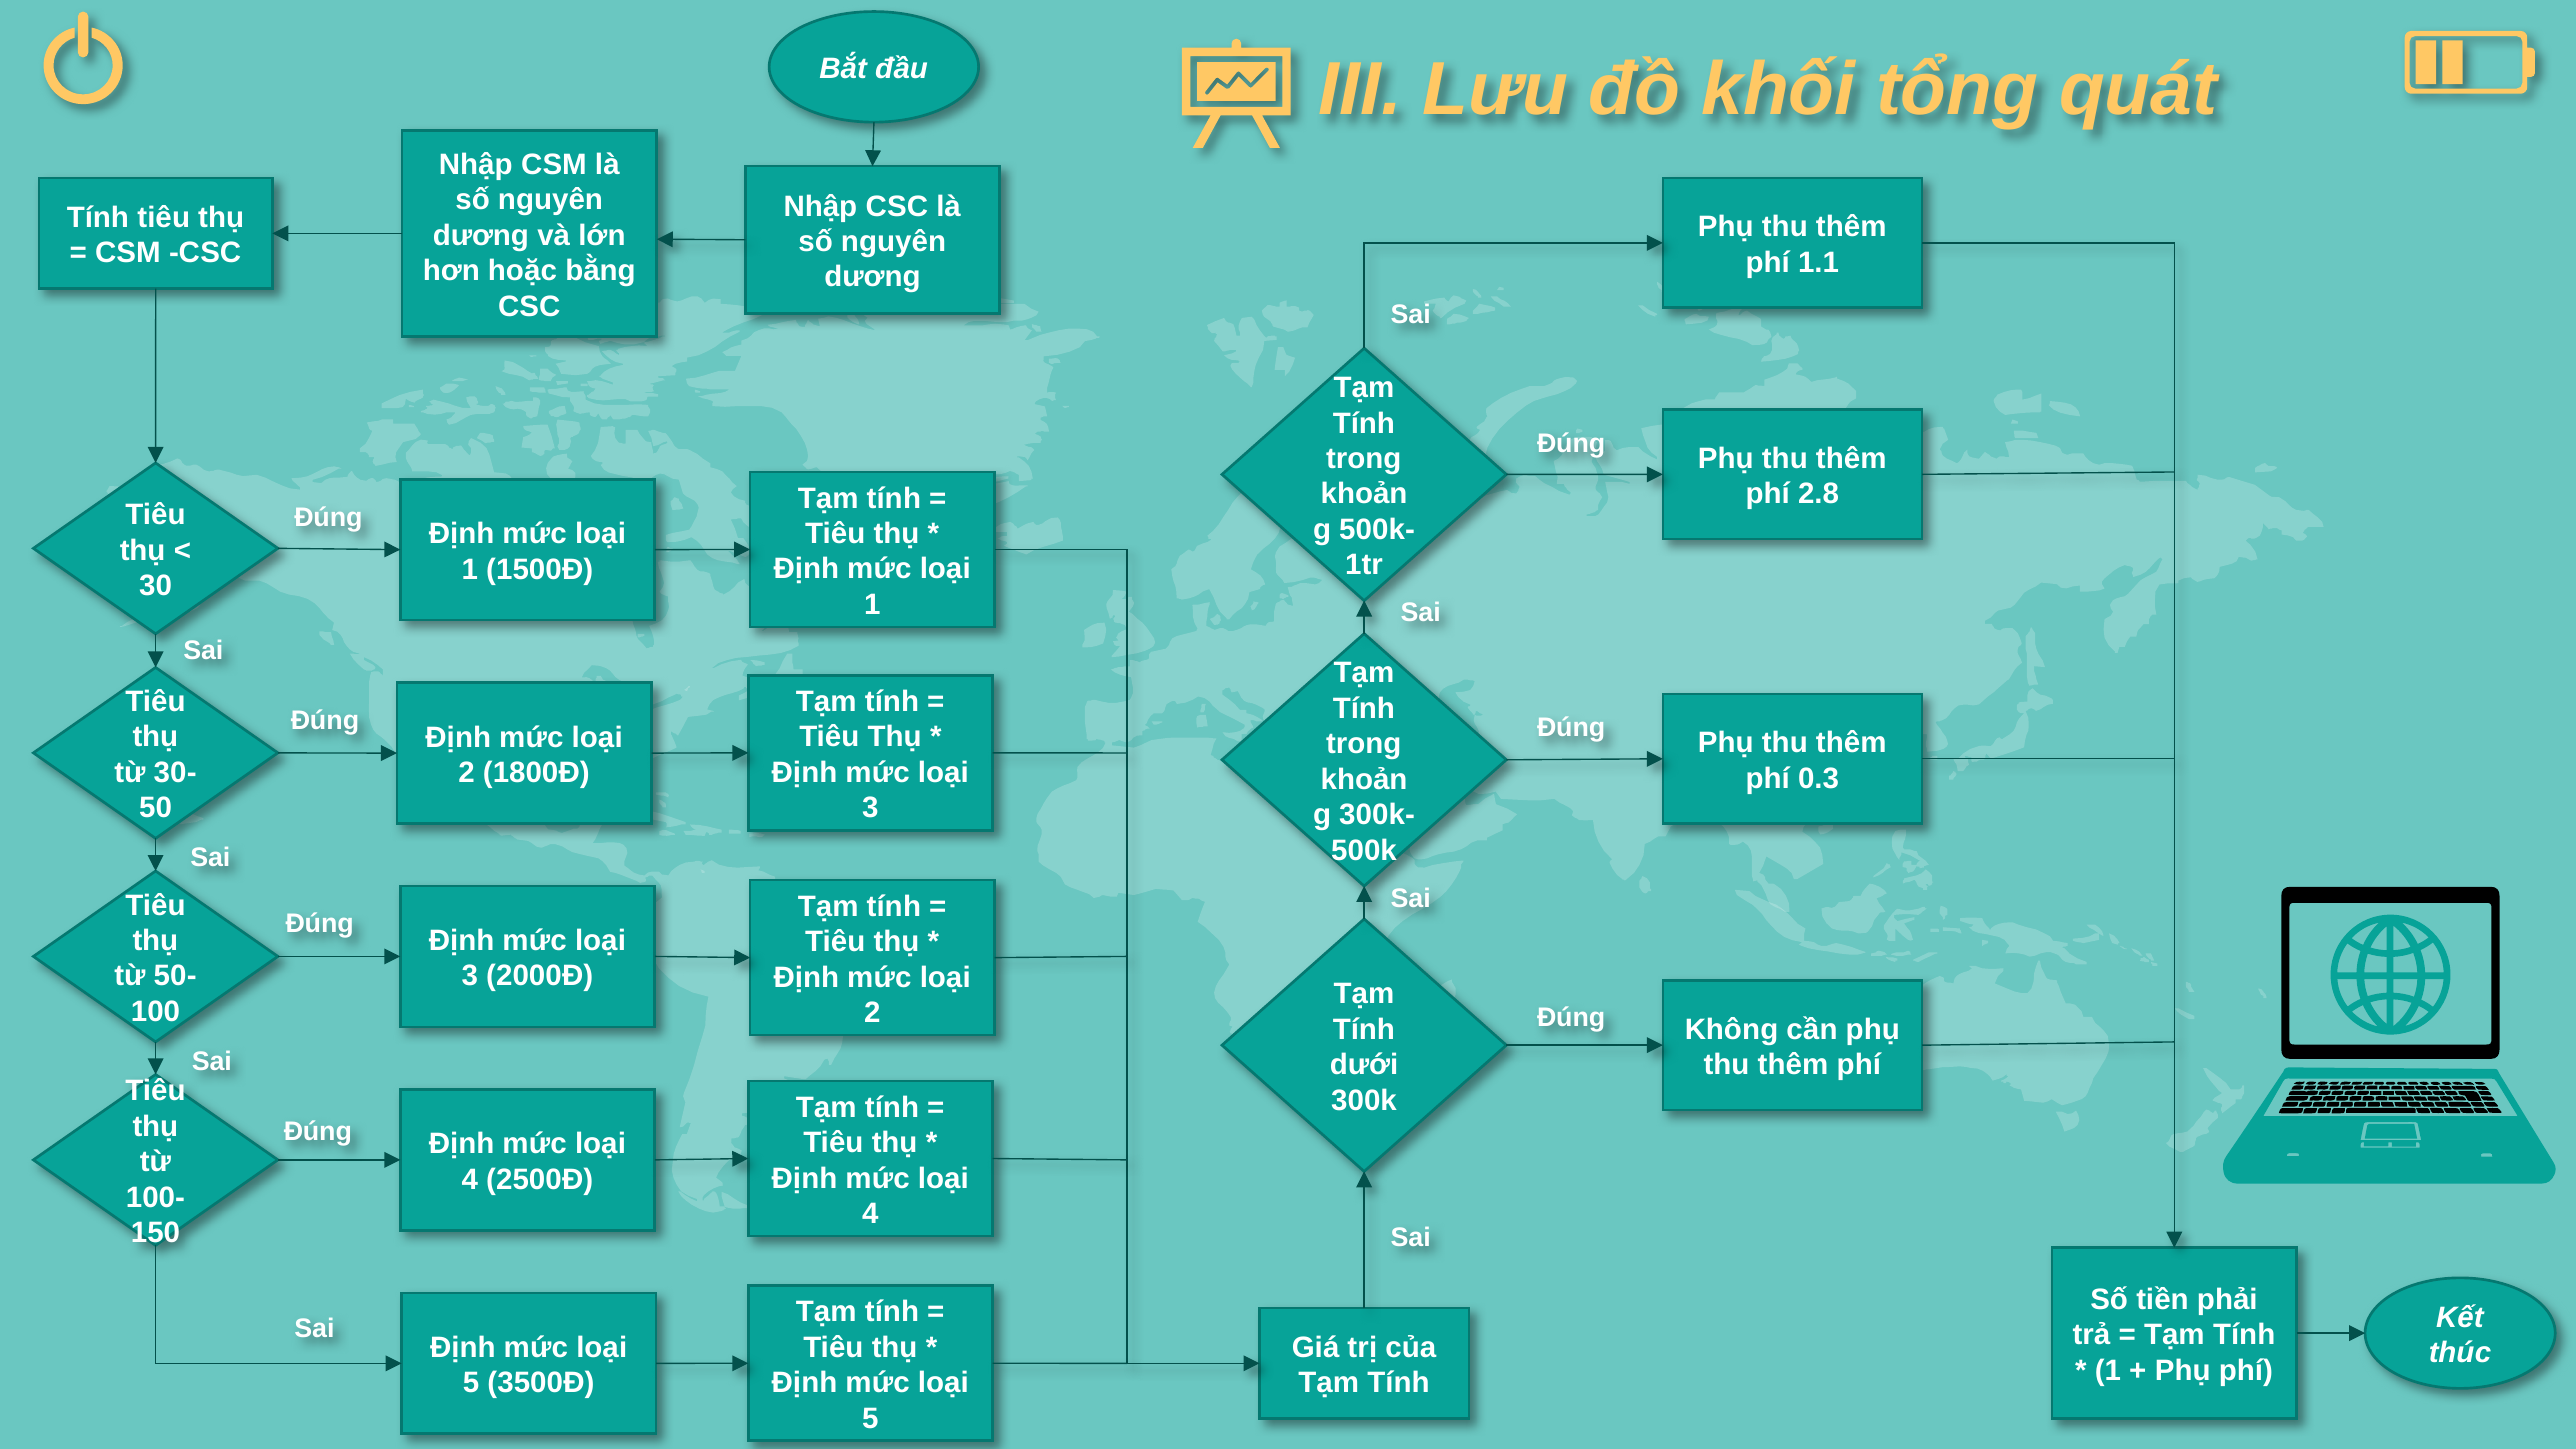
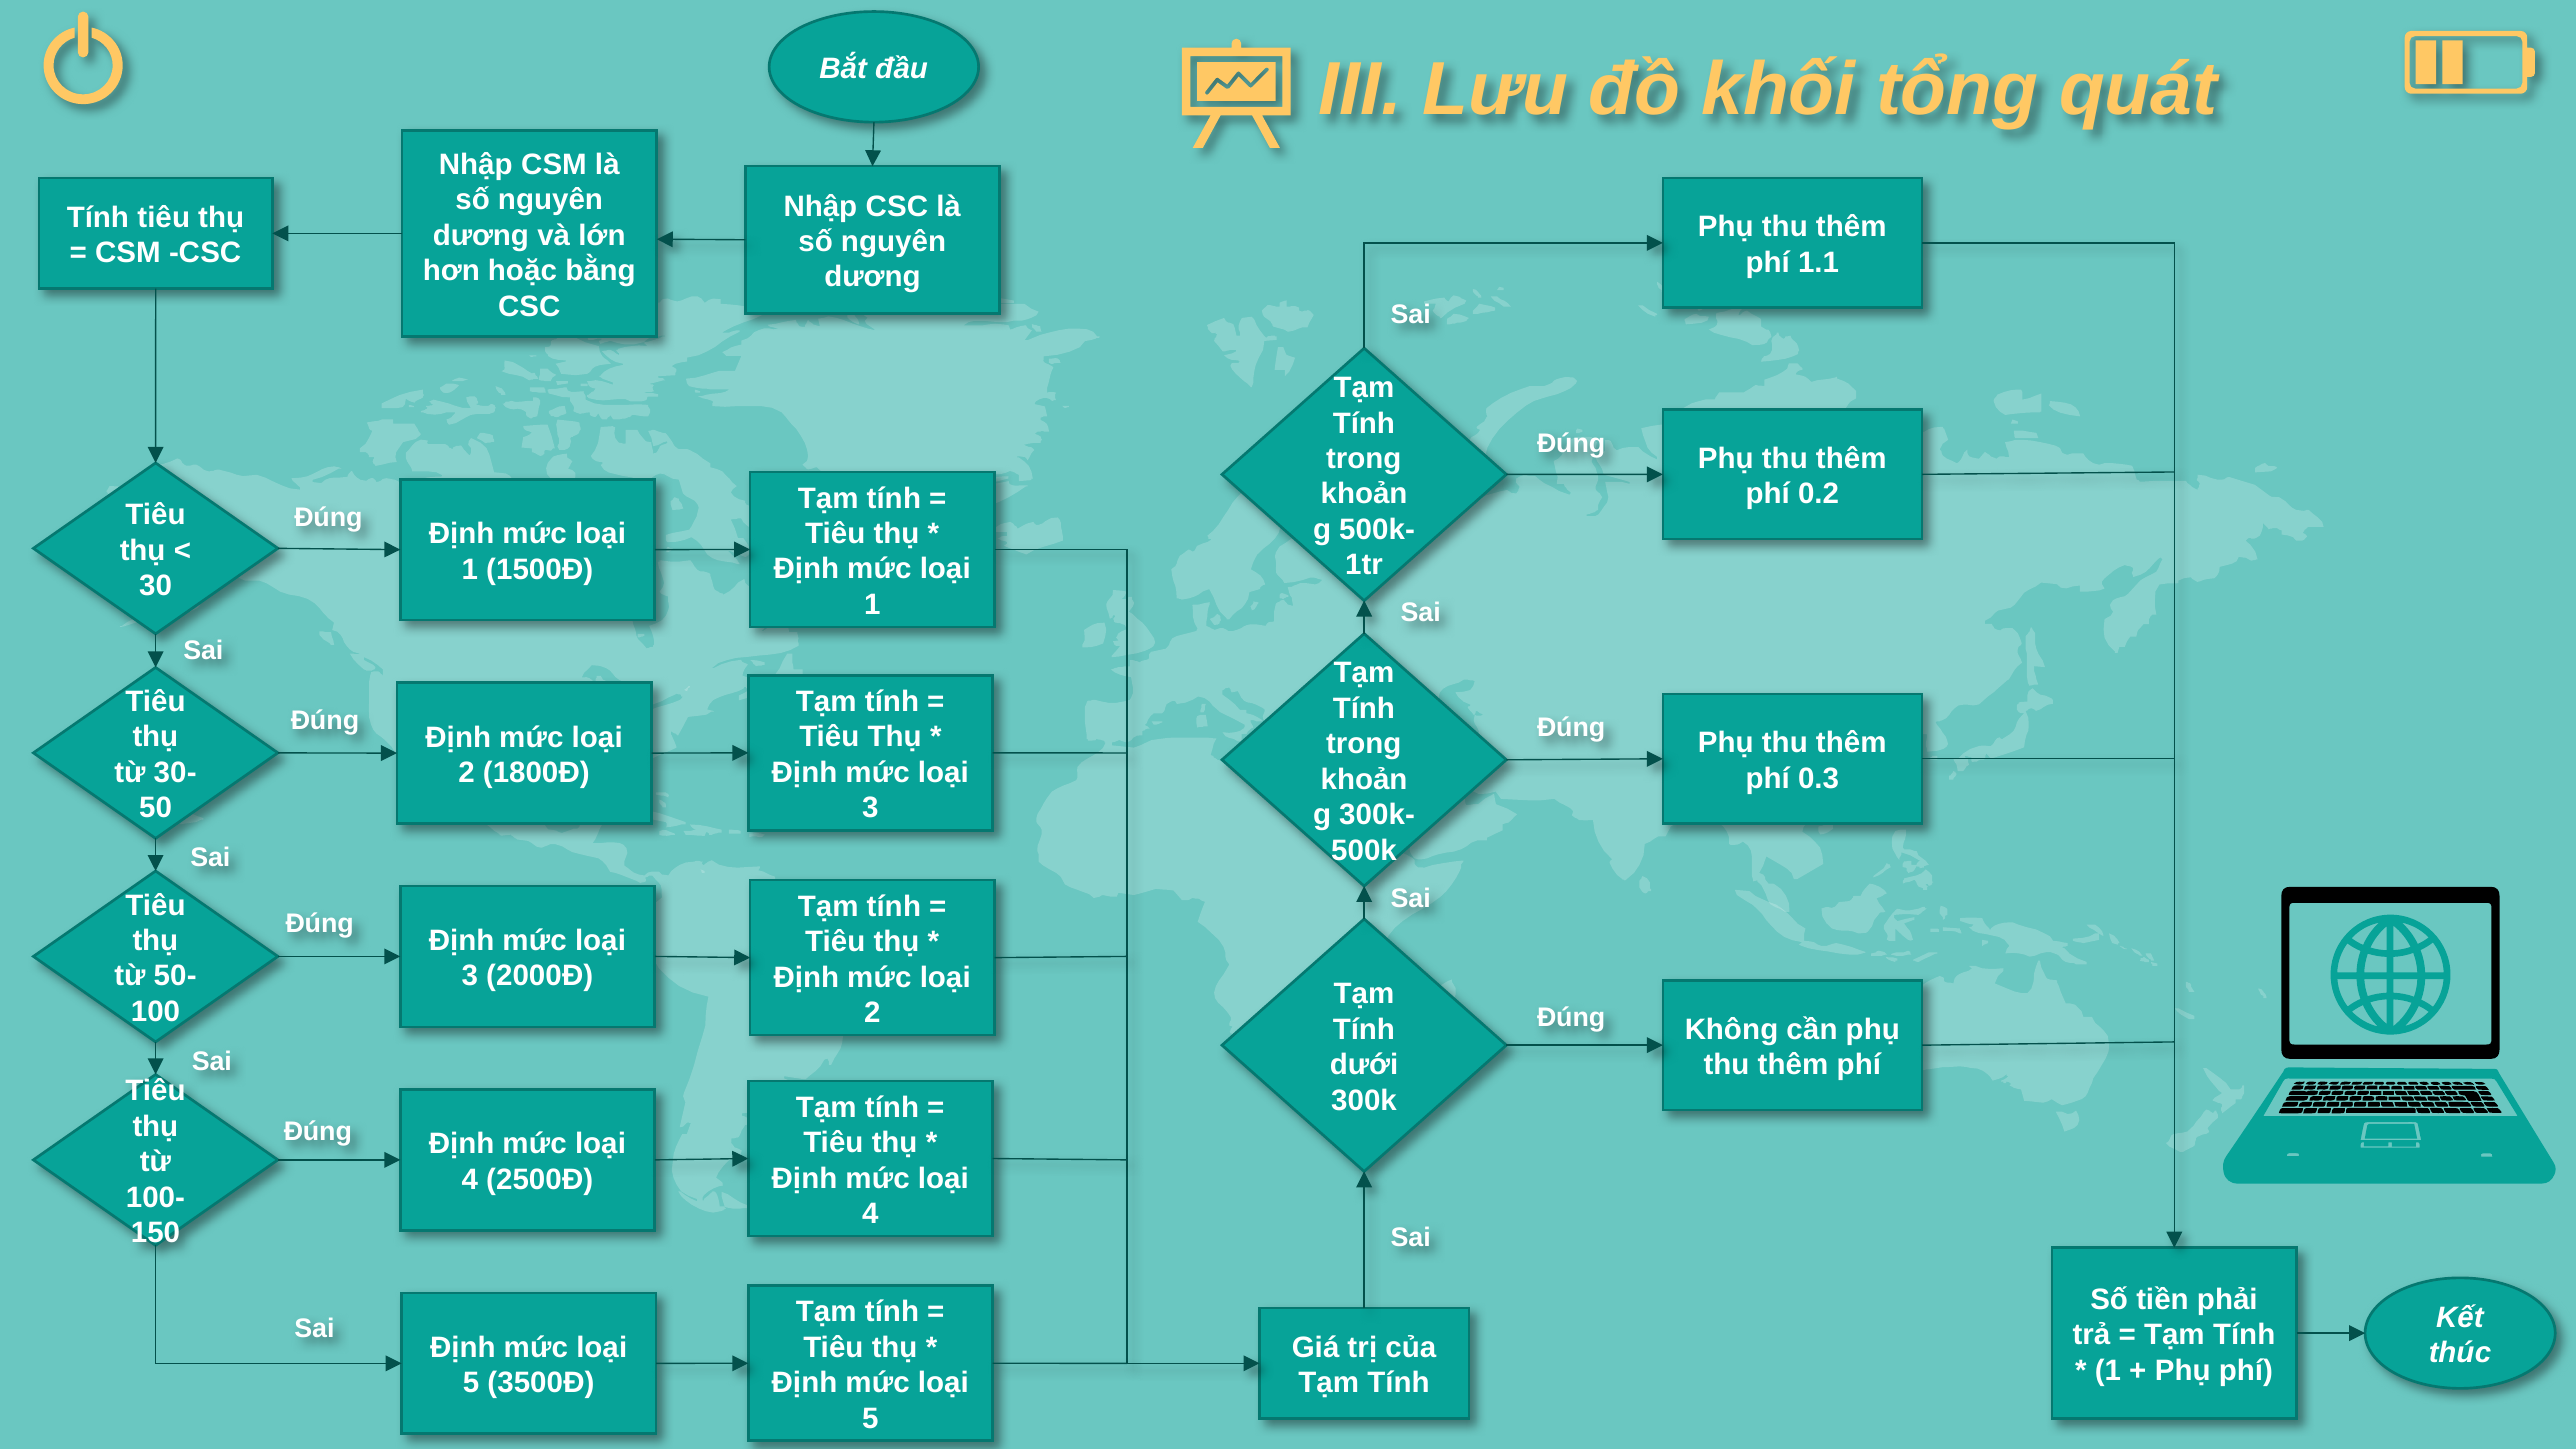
2.8: 2.8 -> 0.2 (1819, 494)
